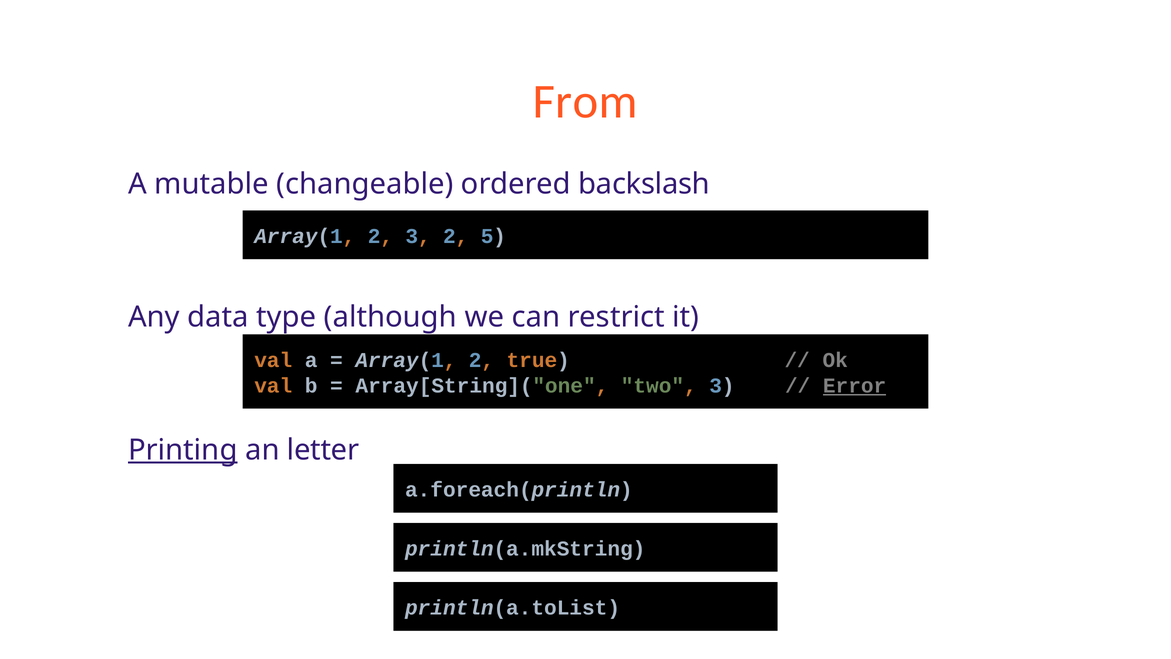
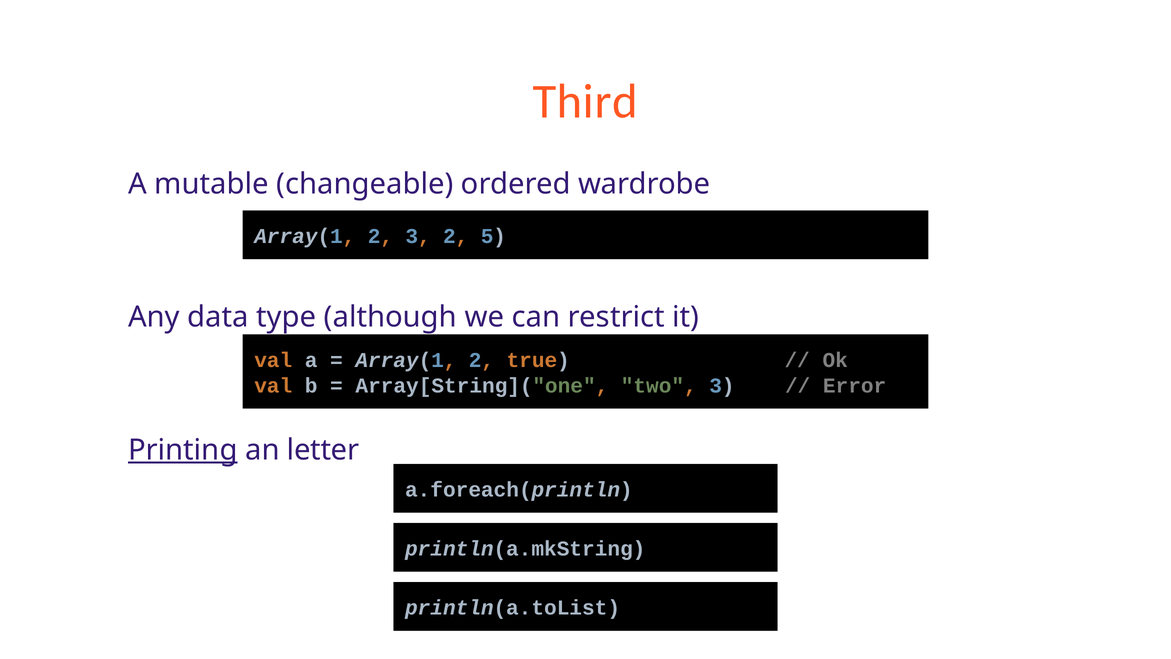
From: From -> Third (585, 101)
backslash: backslash -> wardrobe (644, 184)
Error underline: present -> none (855, 385)
